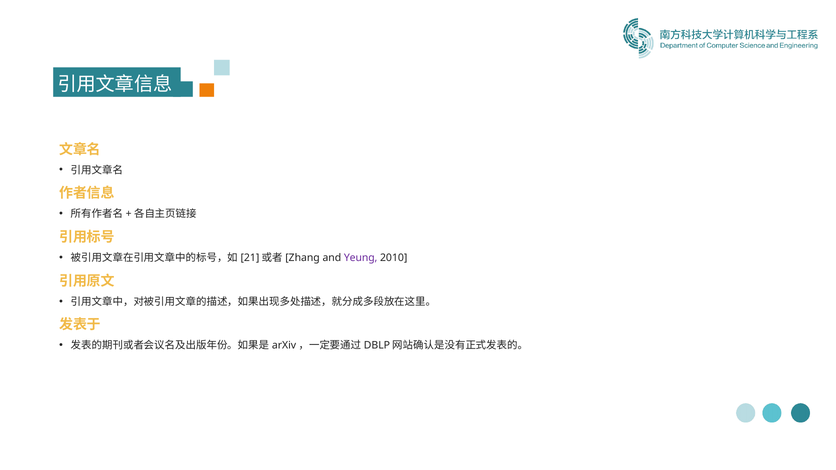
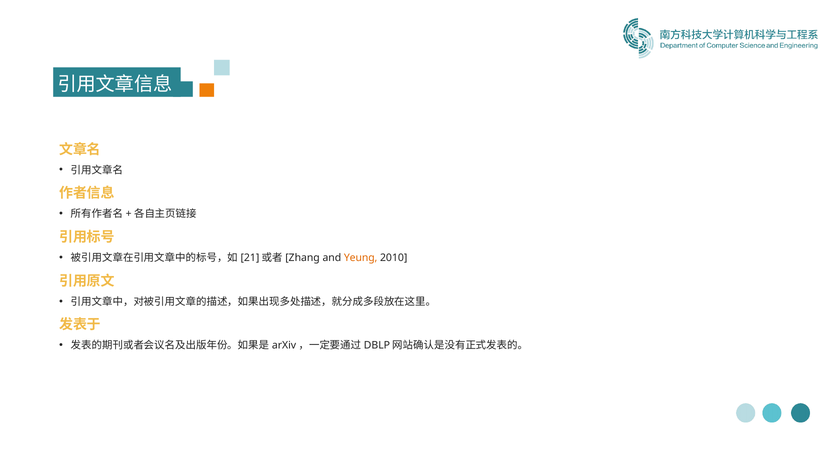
Yeung colour: purple -> orange (361, 258)
